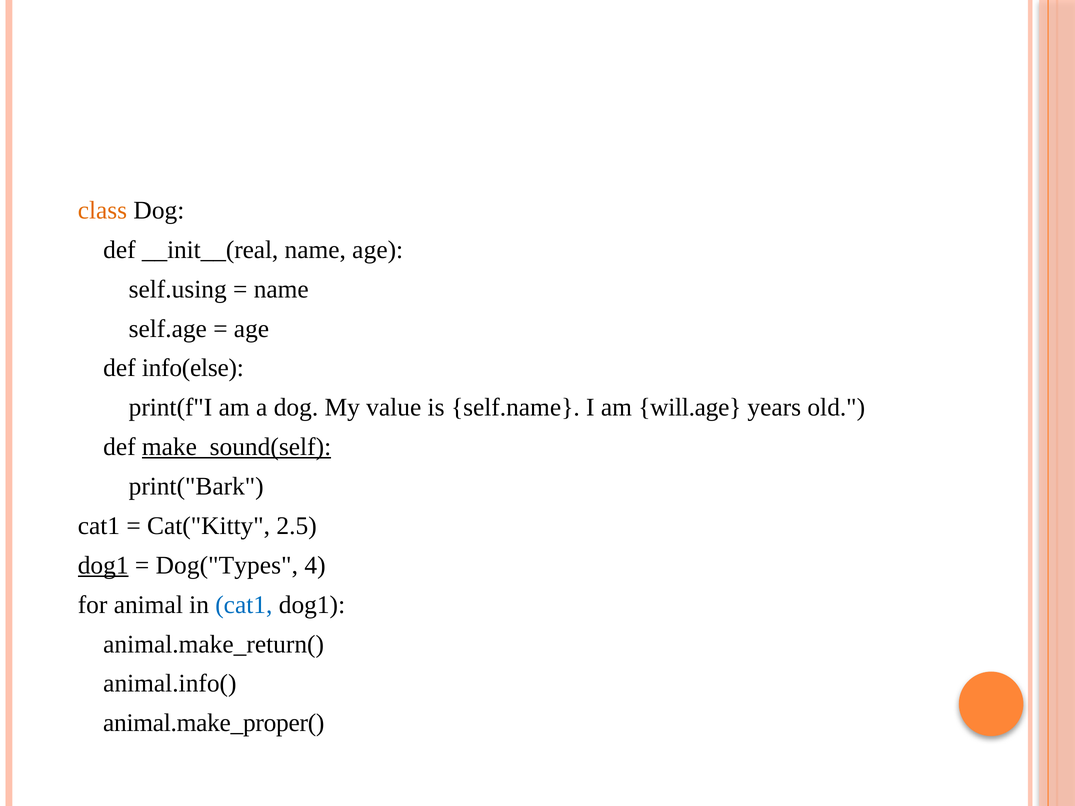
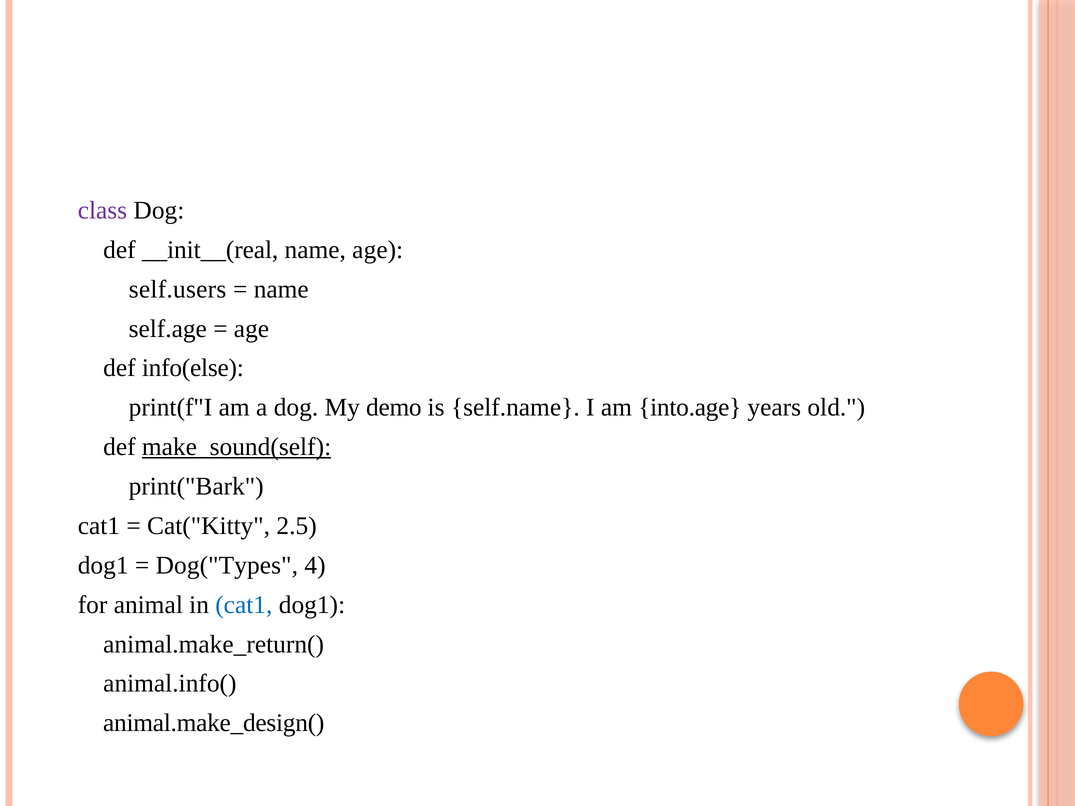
class colour: orange -> purple (102, 210)
self.using: self.using -> self.users (178, 289)
value: value -> demo (394, 408)
will.age: will.age -> into.age (690, 408)
dog1 underline: present -> none (103, 565)
animal.make_proper(: animal.make_proper( -> animal.make_design( (214, 723)
